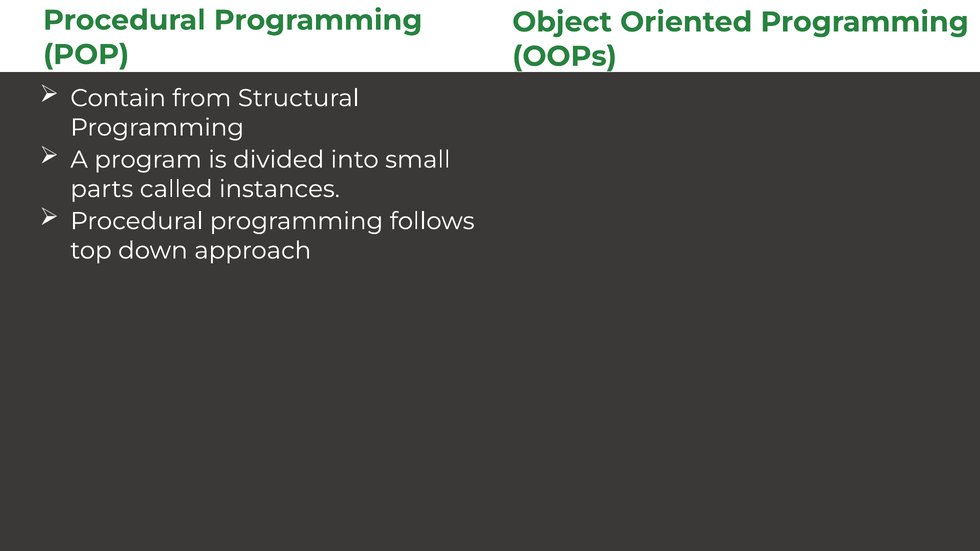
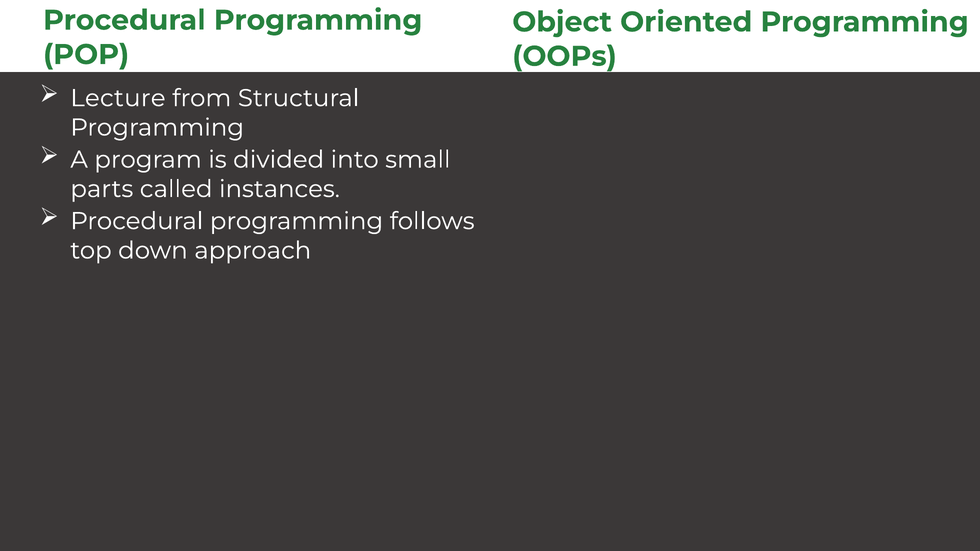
Contain: Contain -> Lecture (118, 98)
